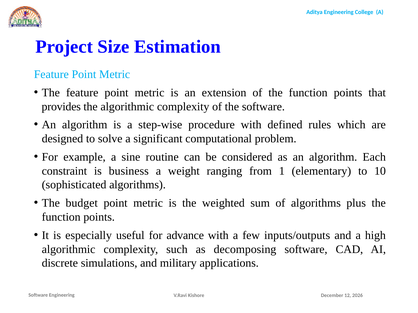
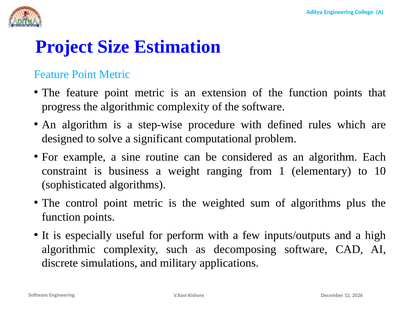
provides: provides -> progress (61, 107)
budget: budget -> control (82, 203)
advance: advance -> perform (185, 236)
